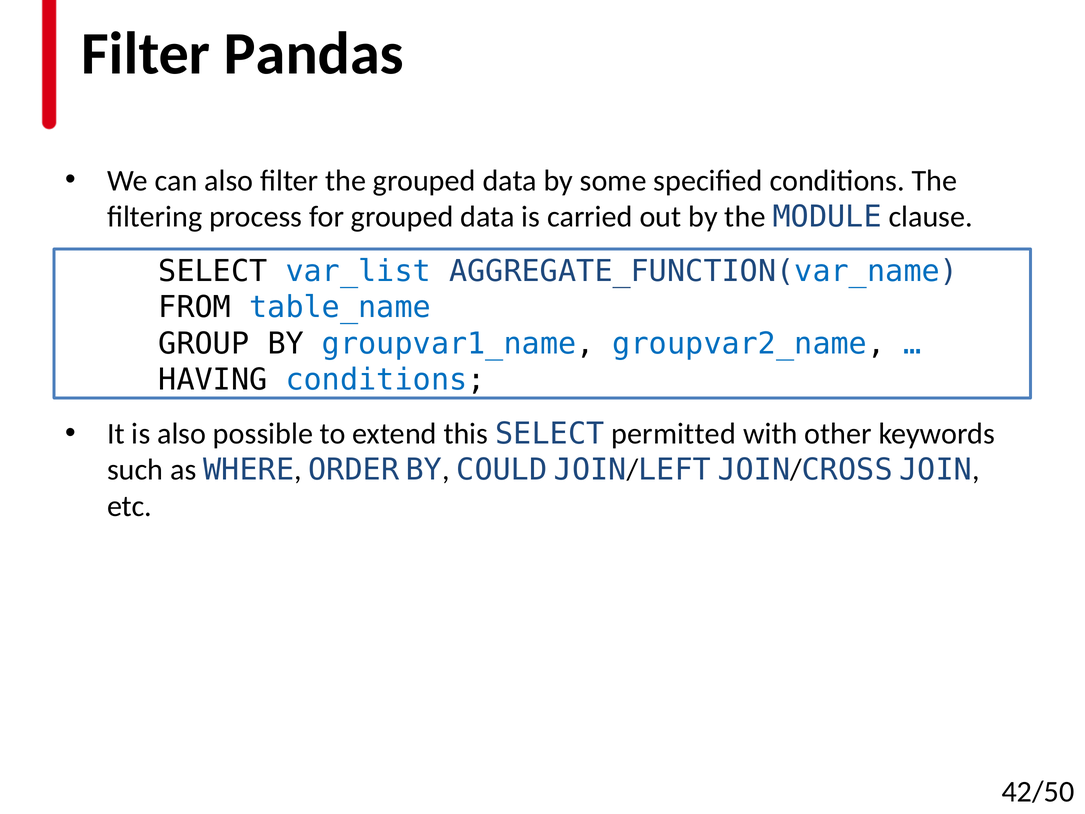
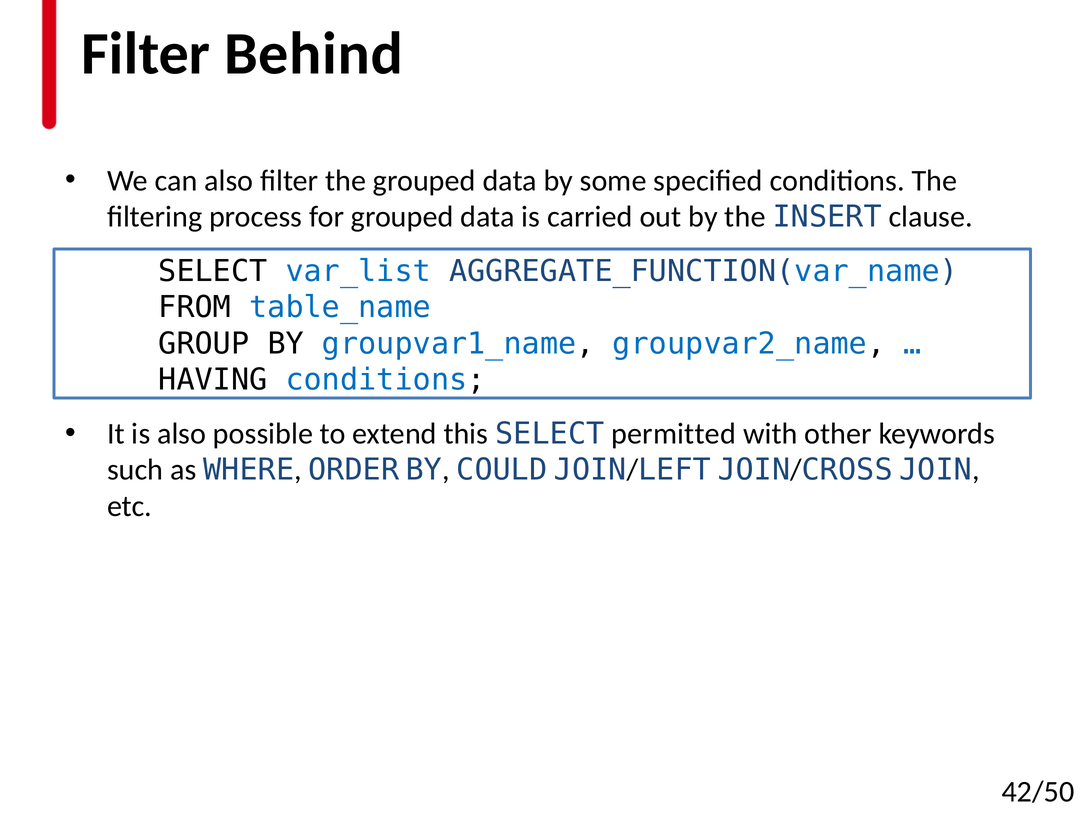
Pandas: Pandas -> Behind (313, 54)
MODULE: MODULE -> INSERT (827, 217)
